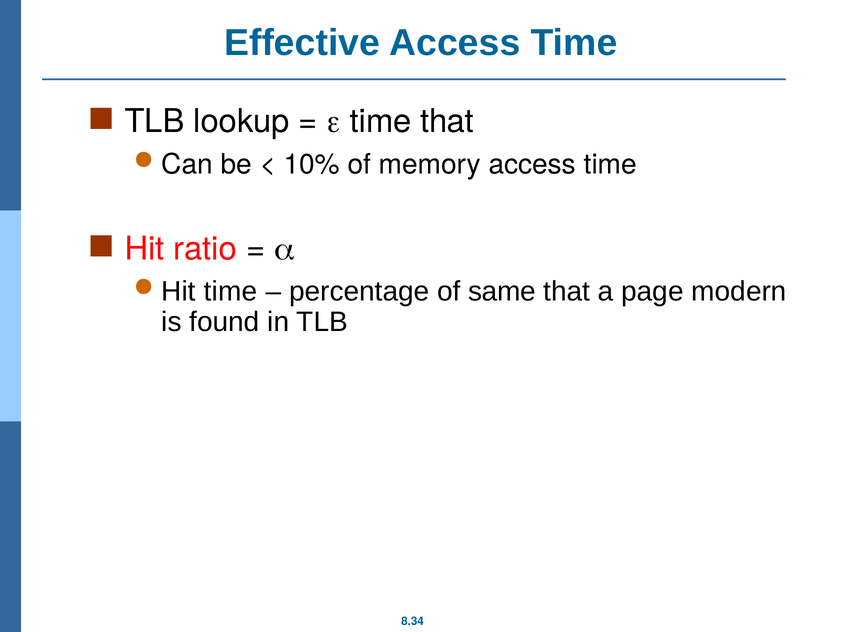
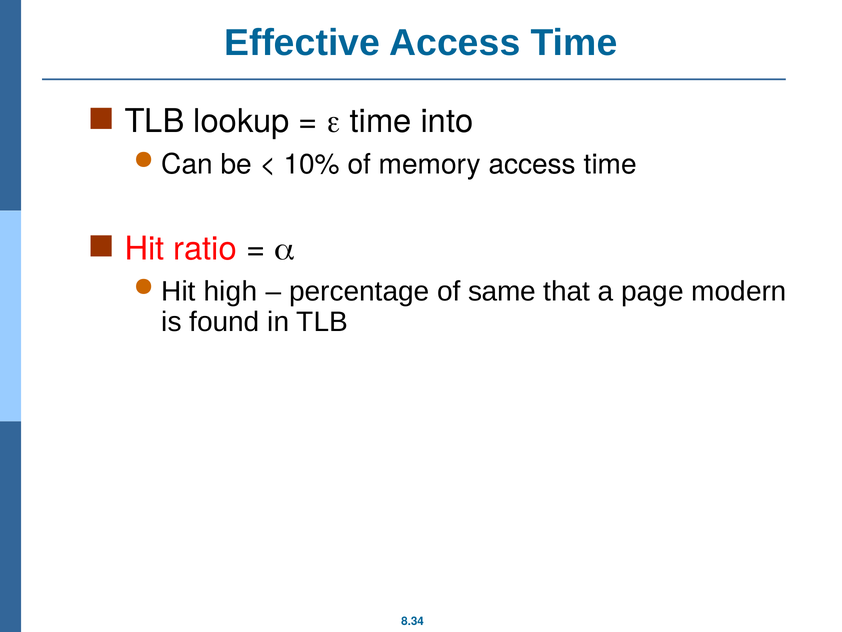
time that: that -> into (447, 122)
Hit time: time -> high (231, 291)
